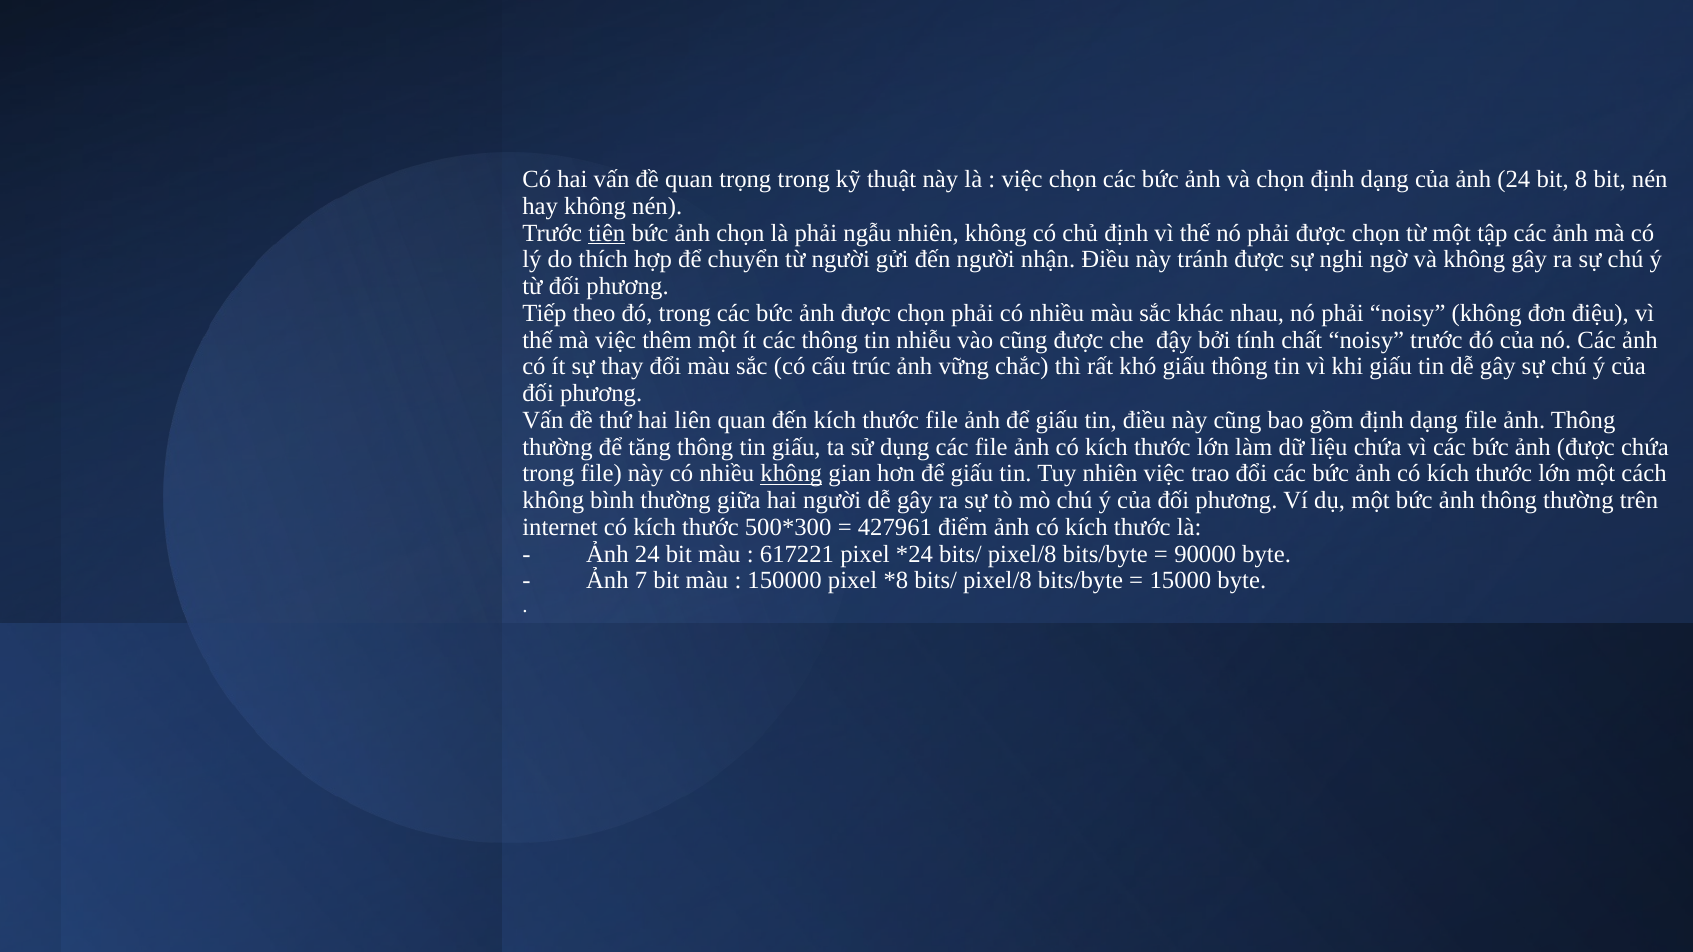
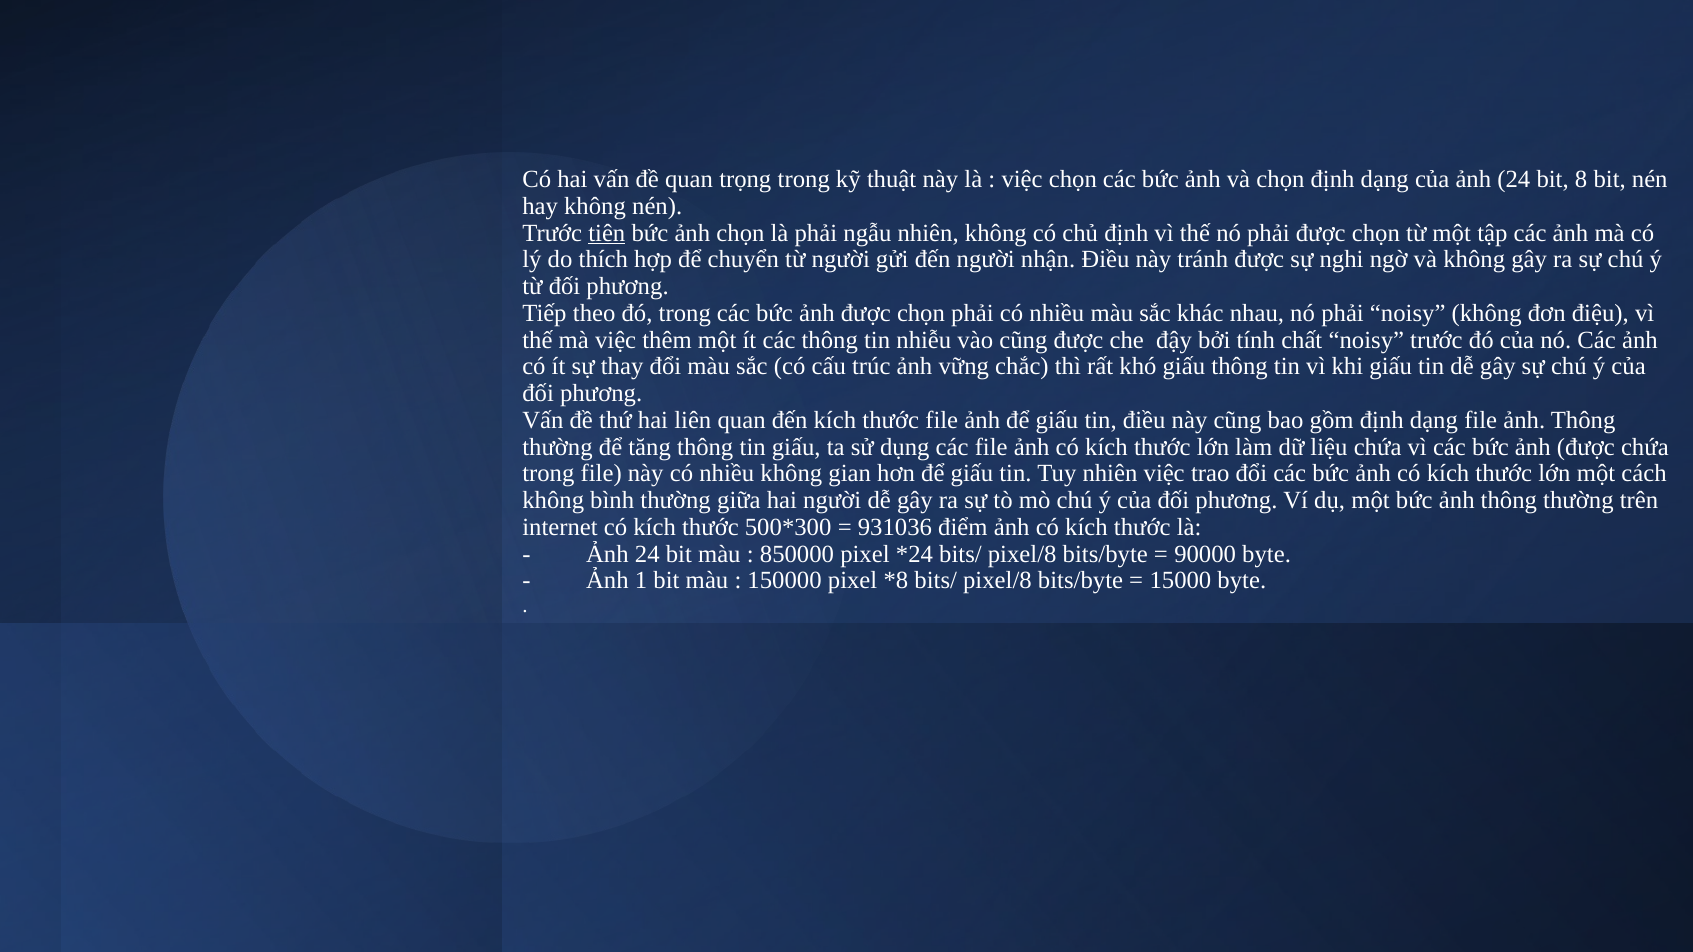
không underline: present -> none (791, 474)
427961: 427961 -> 931036 (895, 527)
617221: 617221 -> 850000 (797, 554)
7: 7 -> 1 (641, 581)
